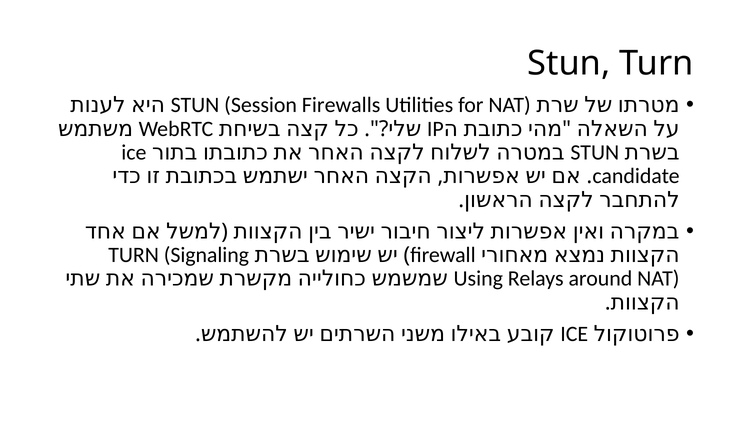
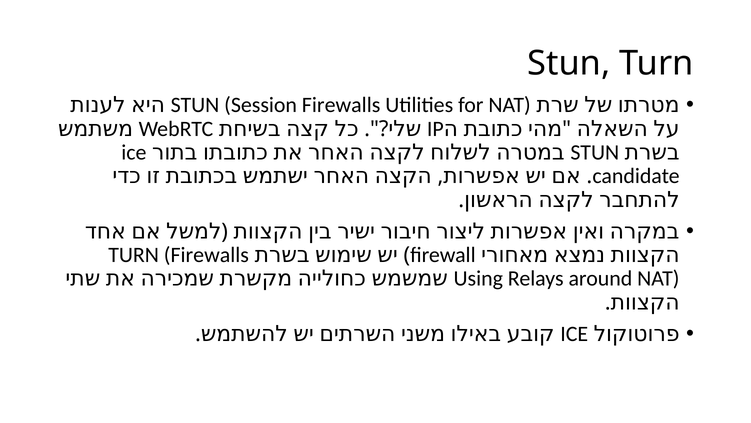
TURN Signaling: Signaling -> Firewalls (206, 255)
